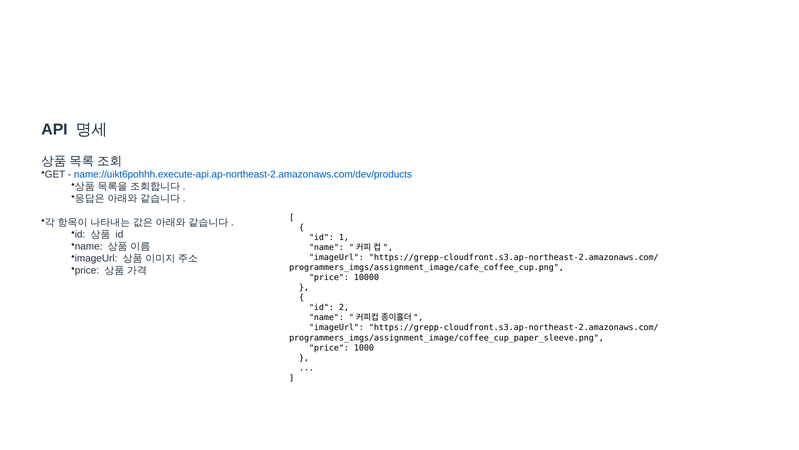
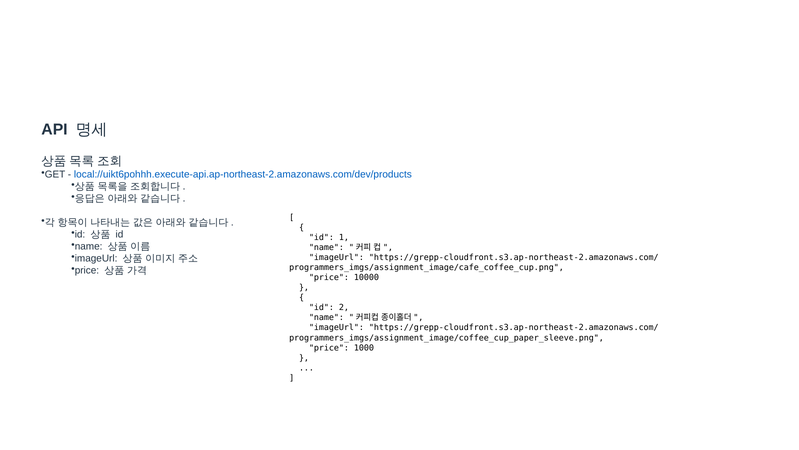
name://uikt6pohhh.execute-api.ap-northeast-2.amazonaws.com/dev/products: name://uikt6pohhh.execute-api.ap-northeast-2.amazonaws.com/dev/products -> local://uikt6pohhh.execute-api.ap-northeast-2.amazonaws.com/dev/products (243, 174)
